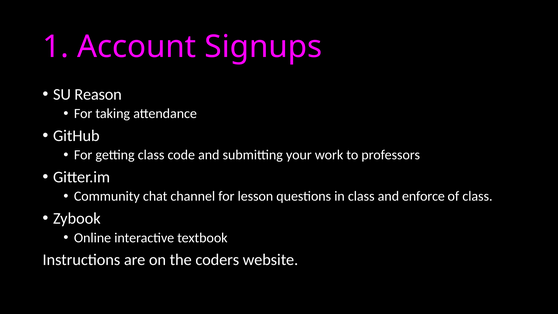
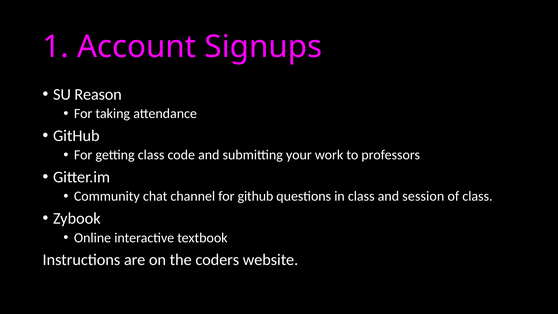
for lesson: lesson -> github (255, 196)
enforce: enforce -> session (423, 196)
